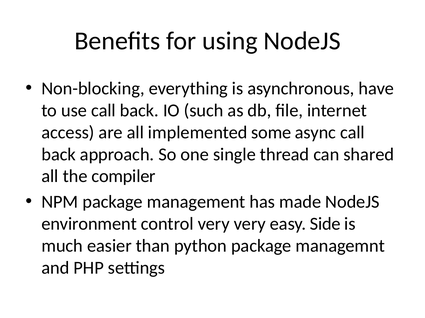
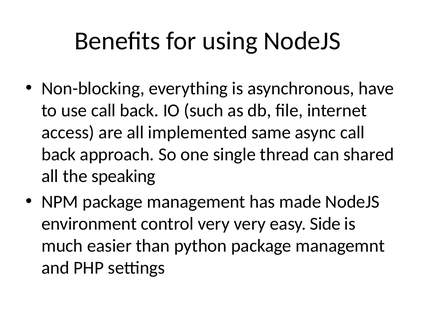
some: some -> same (271, 133)
compiler: compiler -> speaking (124, 177)
